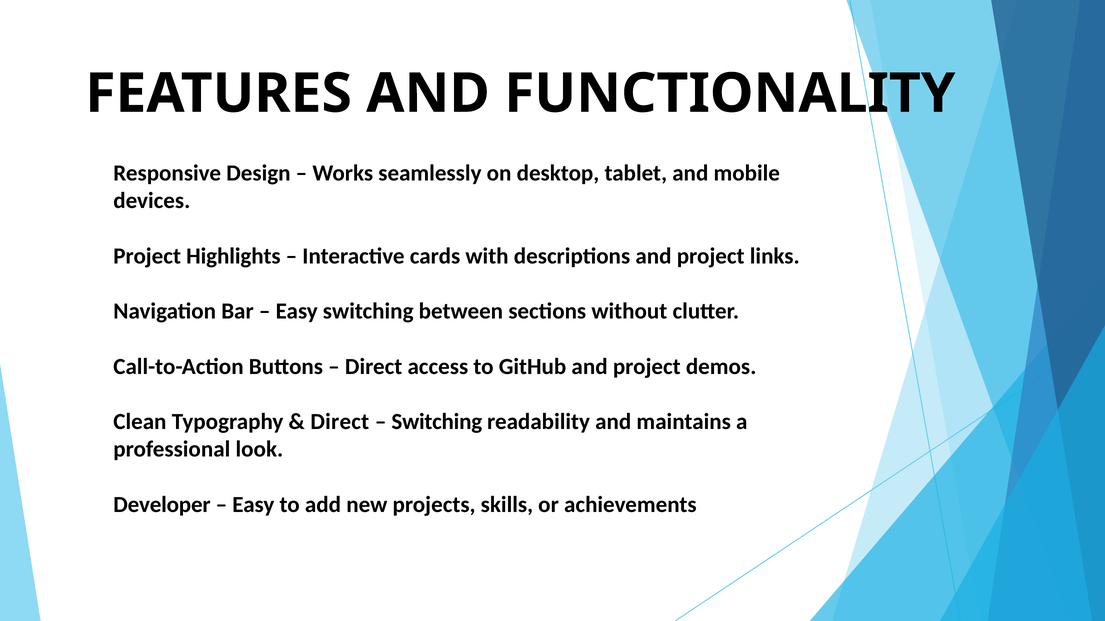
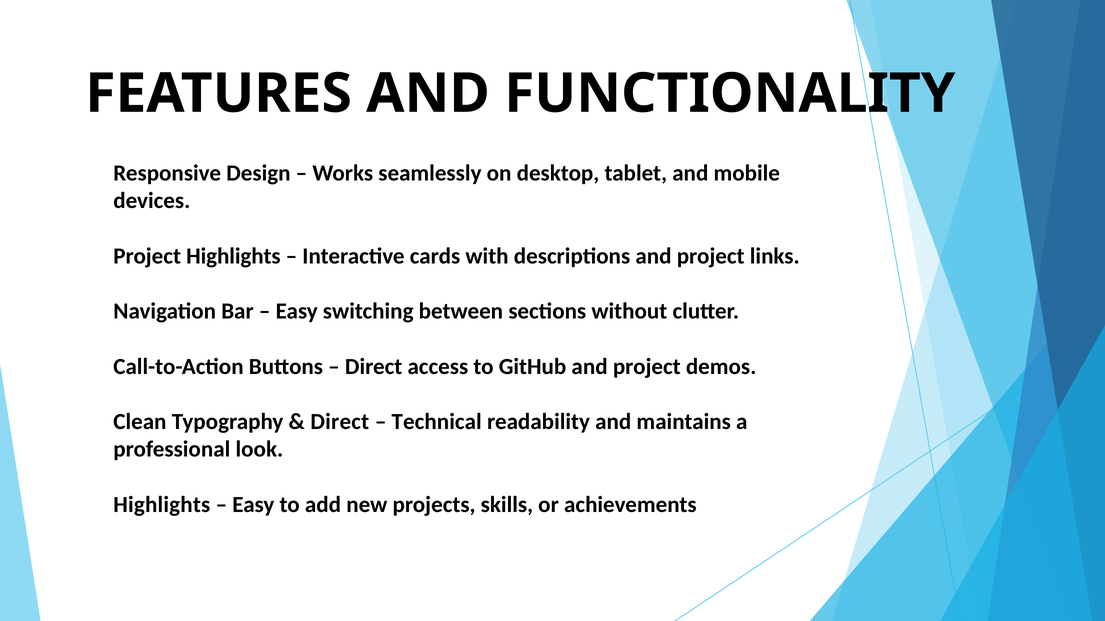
Switching: Switching -> Technical (437, 422)
Developer: Developer -> Highlights (162, 505)
